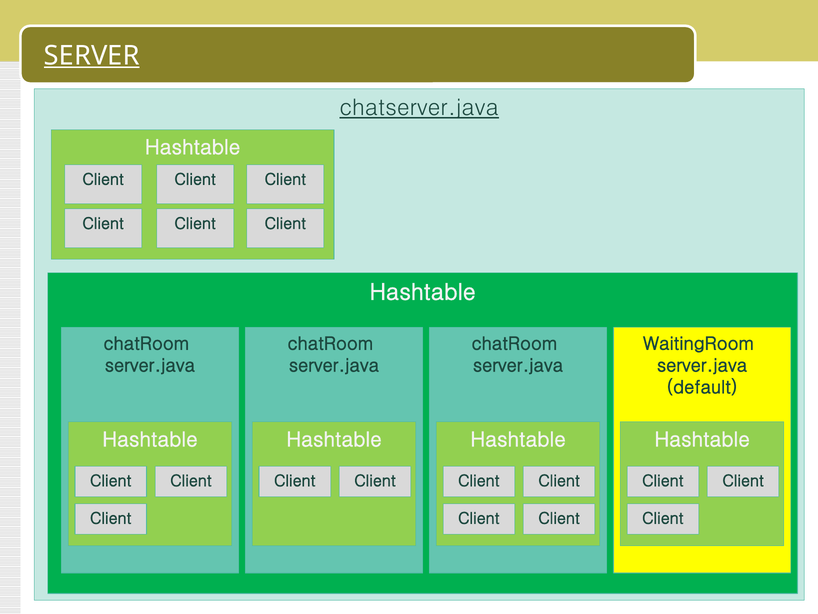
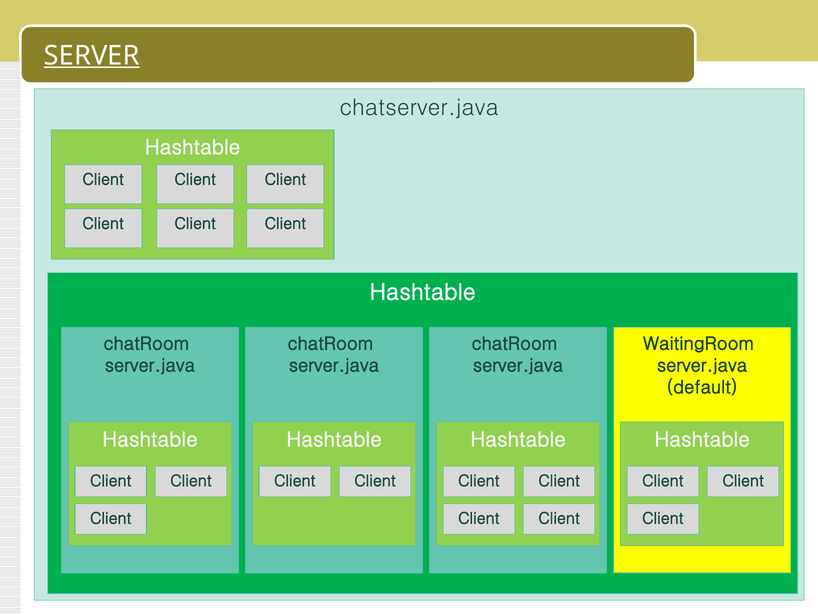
chatserver.java underline: present -> none (419, 108)
